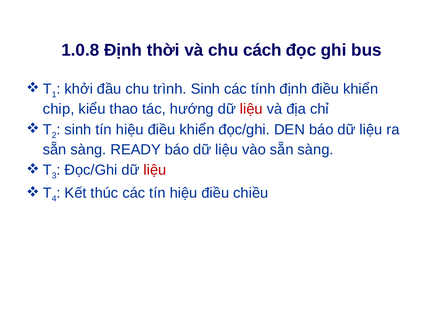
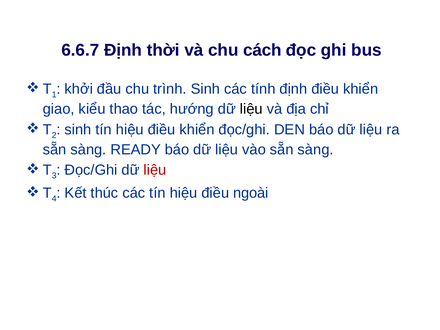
1.0.8: 1.0.8 -> 6.6.7 (80, 50)
chip: chip -> giao (59, 109)
liệu colour: red -> black (251, 109)
chiều: chiều -> ngoài (251, 193)
